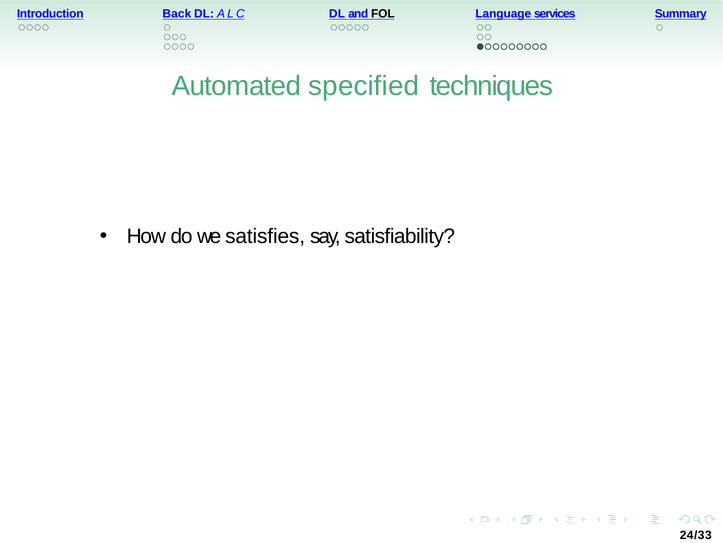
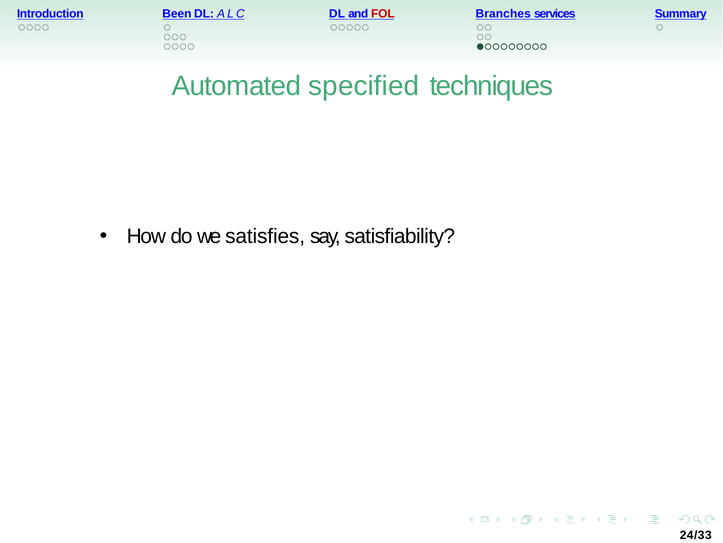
Back: Back -> Been (177, 14)
FOL colour: black -> red (383, 14)
Language: Language -> Branches (503, 14)
